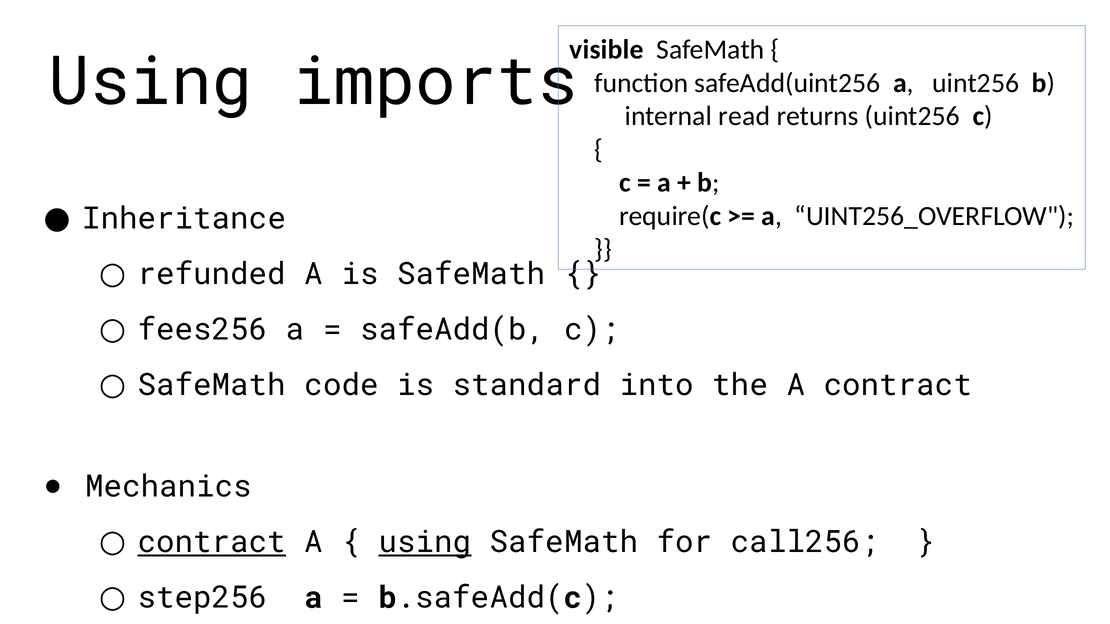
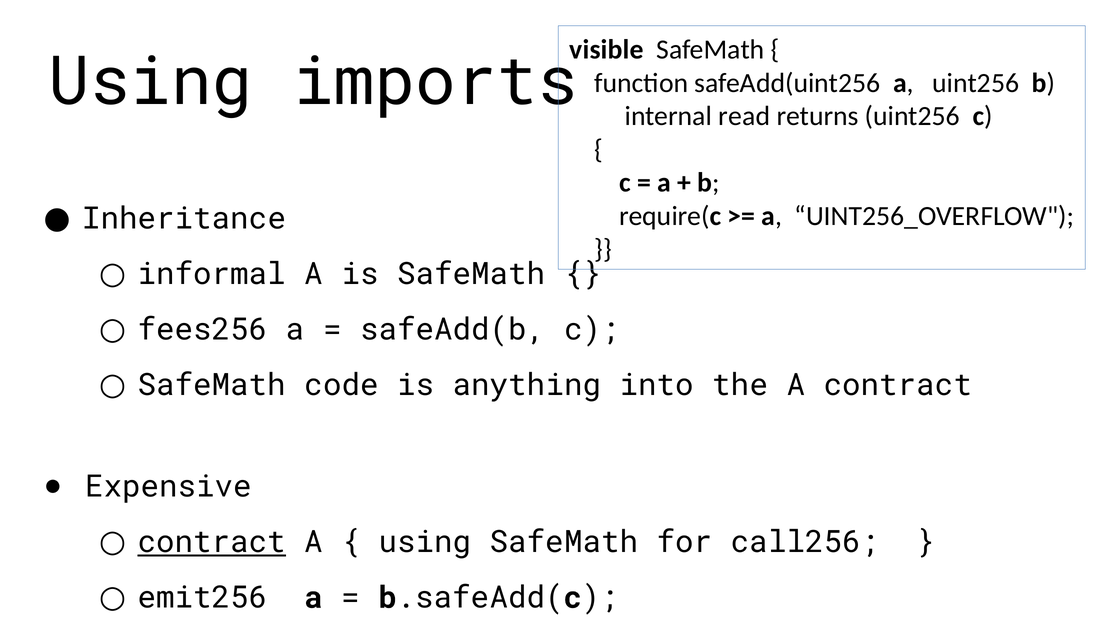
refunded: refunded -> informal (212, 274)
standard: standard -> anything (527, 385)
Mechanics: Mechanics -> Expensive (169, 487)
using underline: present -> none (425, 543)
step256: step256 -> emit256 (202, 598)
